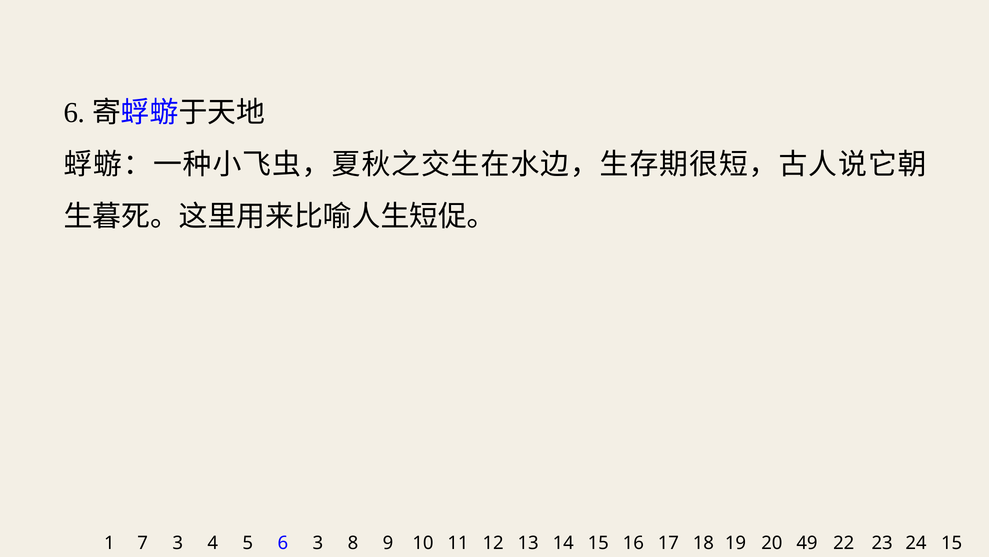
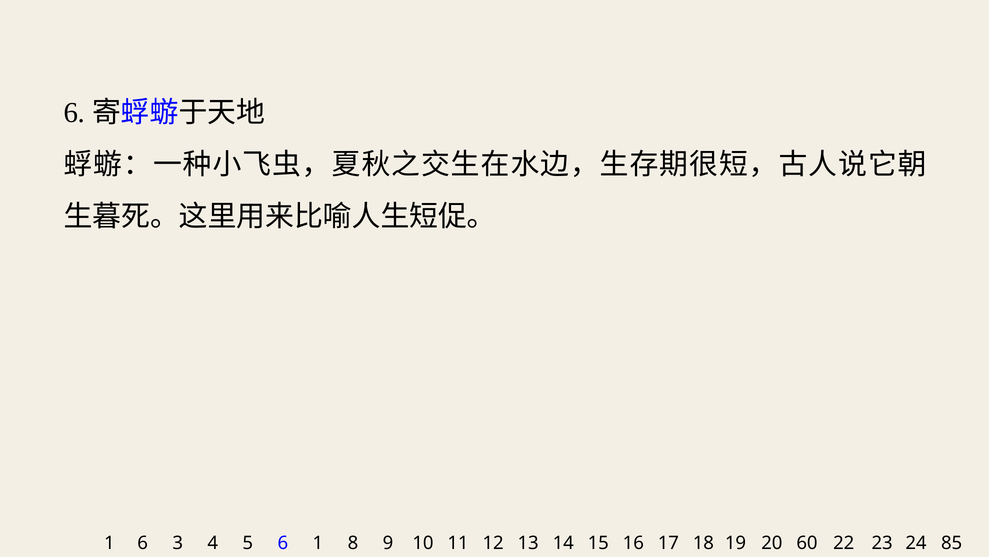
1 7: 7 -> 6 (143, 542)
6 3: 3 -> 1 (318, 542)
49: 49 -> 60 (807, 542)
24 15: 15 -> 85 (952, 542)
